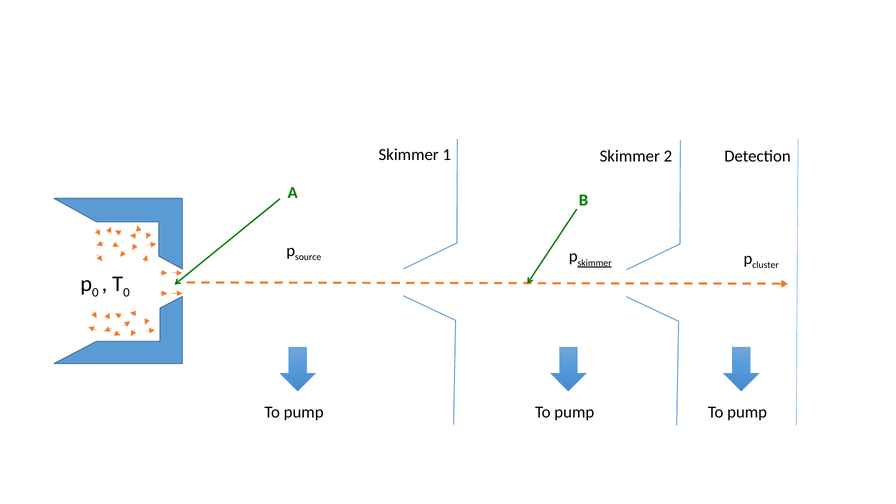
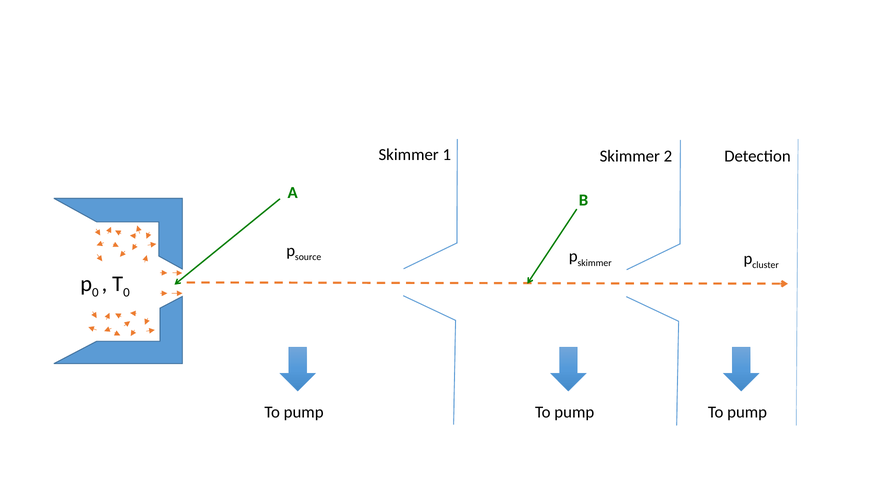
skimmer underline: present -> none (595, 263)
